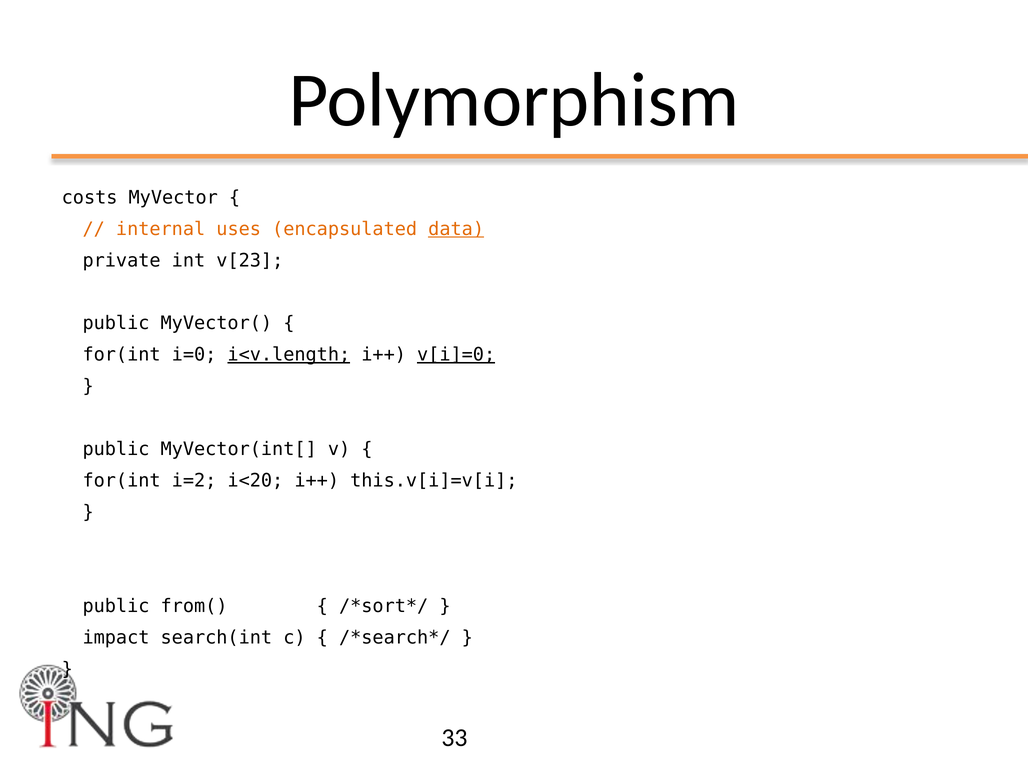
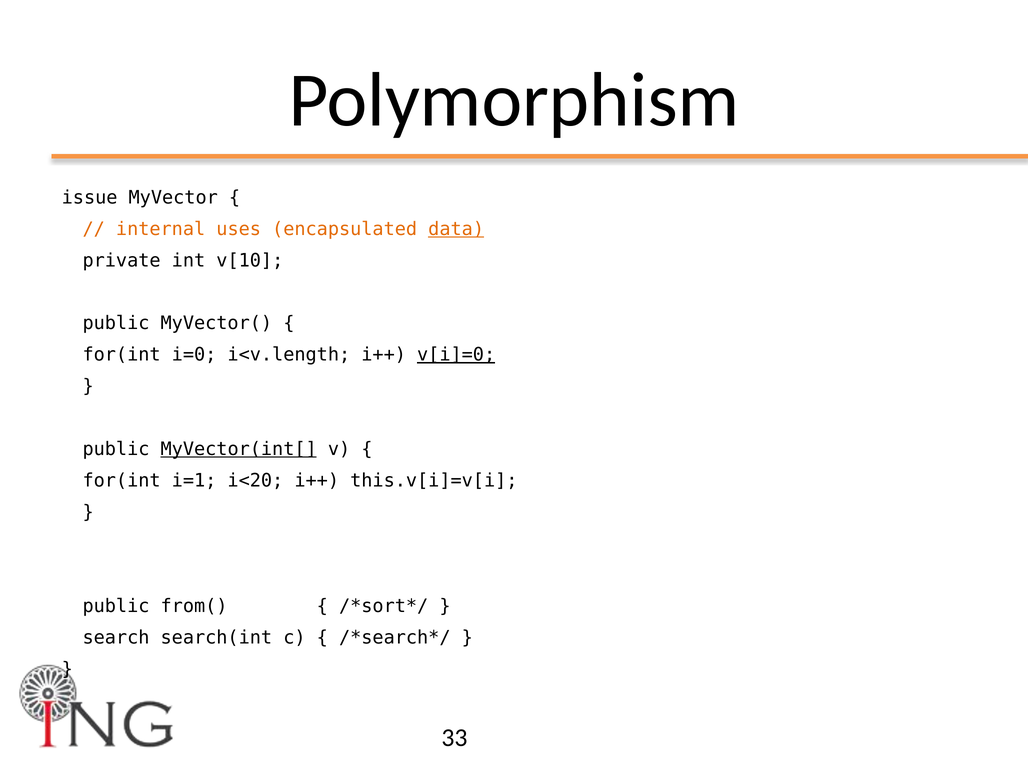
costs: costs -> issue (90, 197)
v[23: v[23 -> v[10 (250, 260)
i<v.length underline: present -> none (289, 355)
MyVector(int[ underline: none -> present (239, 449)
i=2: i=2 -> i=1 (194, 481)
impact: impact -> search (116, 638)
